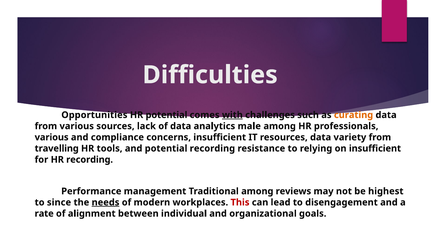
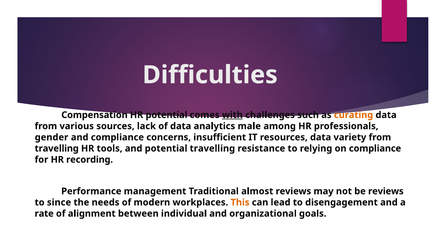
Opportunities: Opportunities -> Compensation (94, 115)
various: various -> gender (52, 137)
potential recording: recording -> travelling (212, 148)
on insufficient: insufficient -> compliance (375, 148)
Traditional among: among -> almost (257, 191)
be highest: highest -> reviews (386, 191)
needs underline: present -> none (106, 202)
This colour: red -> orange (240, 202)
